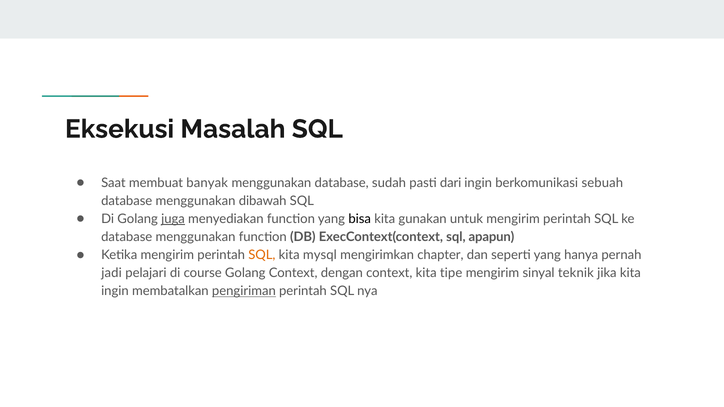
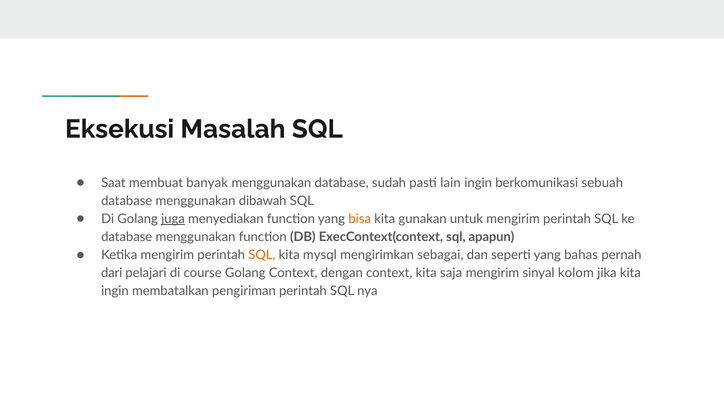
dari: dari -> lain (450, 183)
bisa colour: black -> orange (360, 219)
chapter: chapter -> sebagai (440, 255)
hanya: hanya -> bahas (581, 255)
jadi: jadi -> dari (112, 273)
tipe: tipe -> saja (451, 273)
teknik: teknik -> kolom (576, 273)
pengiriman underline: present -> none (244, 291)
